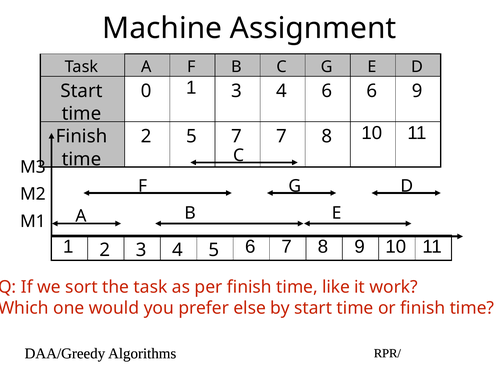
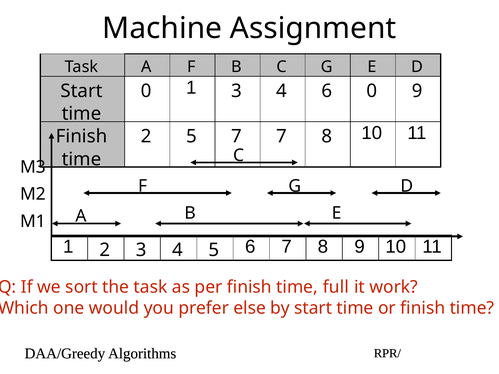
6 6: 6 -> 0 (372, 91)
like: like -> full (336, 287)
